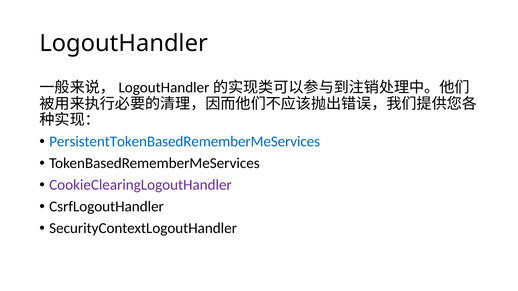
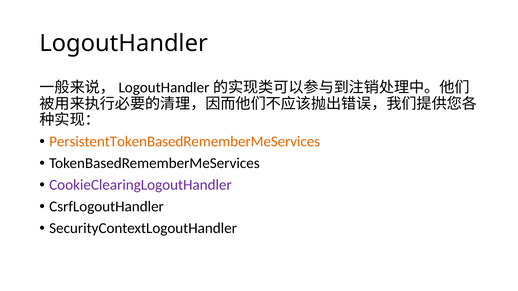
PersistentTokenBasedRememberMeServices colour: blue -> orange (185, 142)
